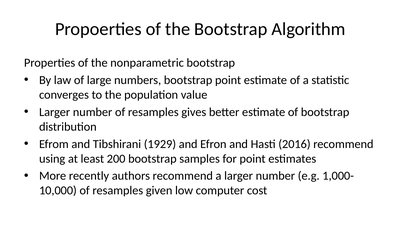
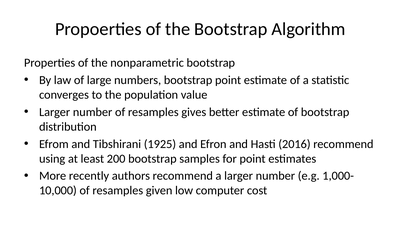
1929: 1929 -> 1925 (160, 144)
